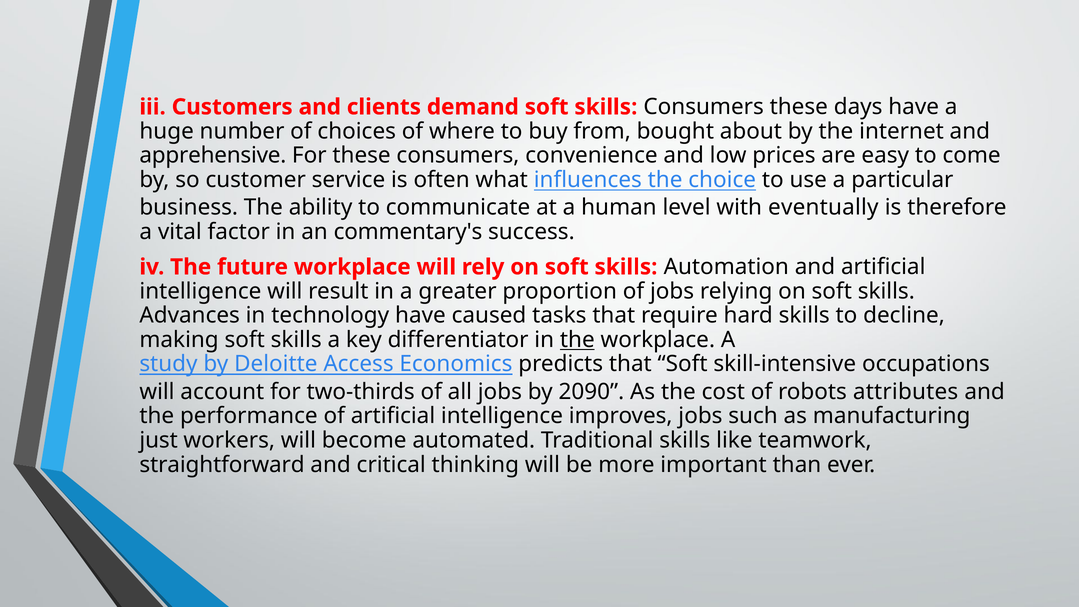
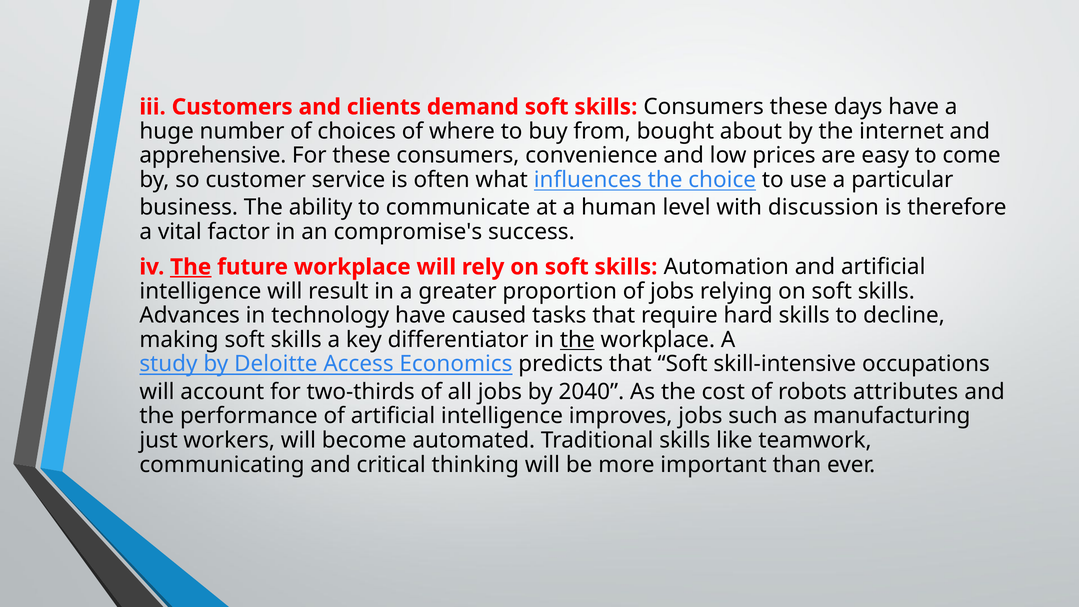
eventually: eventually -> discussion (823, 207)
commentary's: commentary's -> compromise's (408, 232)
The underline: none -> present (191, 267)
2090: 2090 -> 2040 (591, 392)
straightforward: straightforward -> communicating (222, 465)
